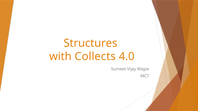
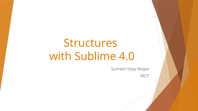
Collects: Collects -> Sublime (95, 57)
